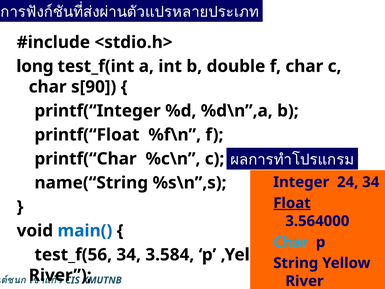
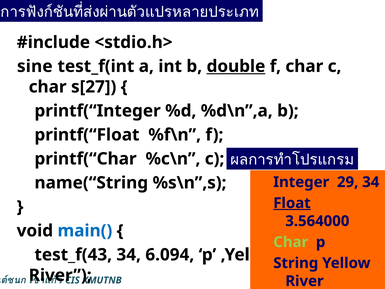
long: long -> sine (35, 66)
double underline: none -> present (236, 66)
s[90: s[90 -> s[27 (94, 87)
24: 24 -> 29 (348, 182)
Char colour: light blue -> light green (291, 242)
test_f(56: test_f(56 -> test_f(43 (73, 255)
3.584: 3.584 -> 6.094 (170, 255)
